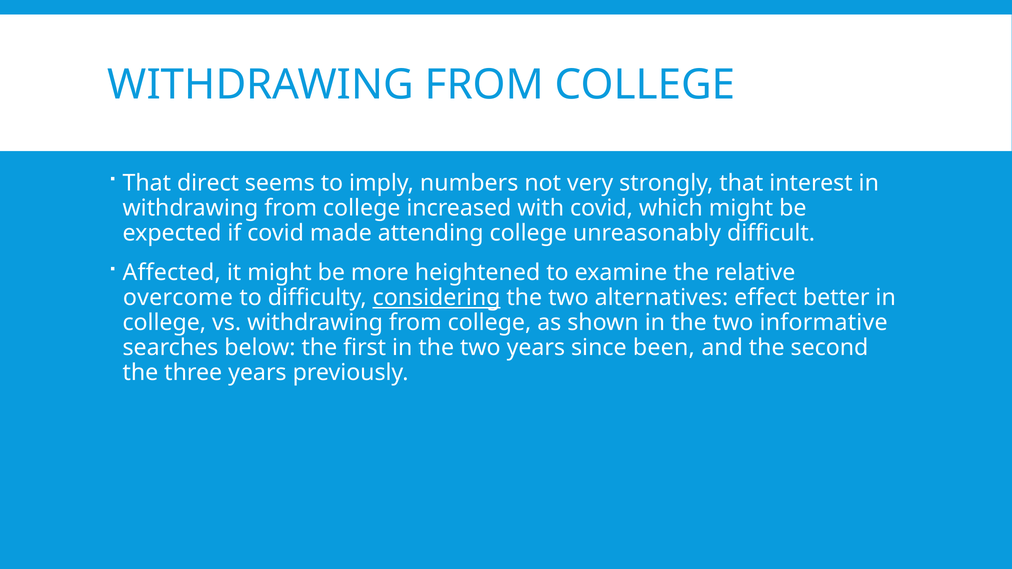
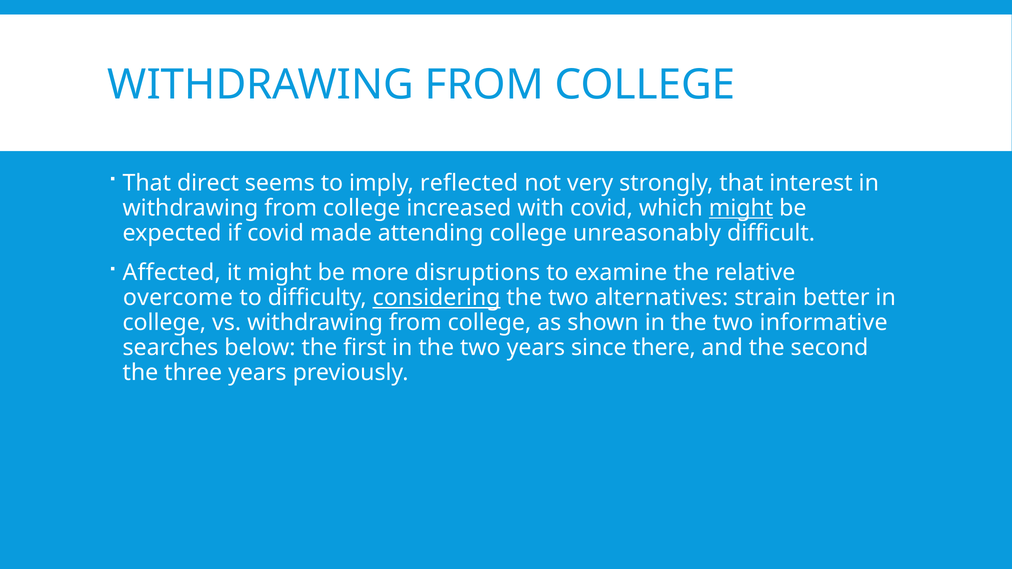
numbers: numbers -> reflected (469, 183)
might underline: none -> present (741, 208)
heightened: heightened -> disruptions (477, 273)
effect: effect -> strain (766, 298)
been: been -> there (664, 348)
